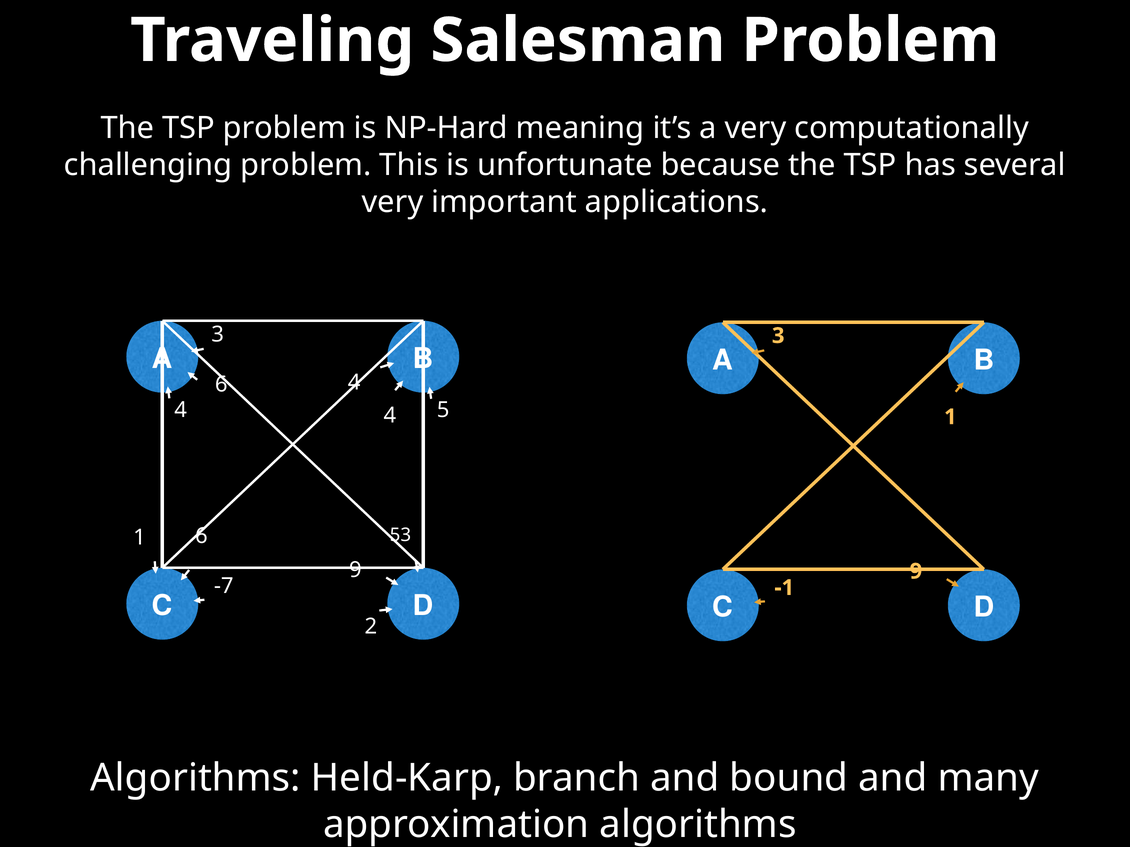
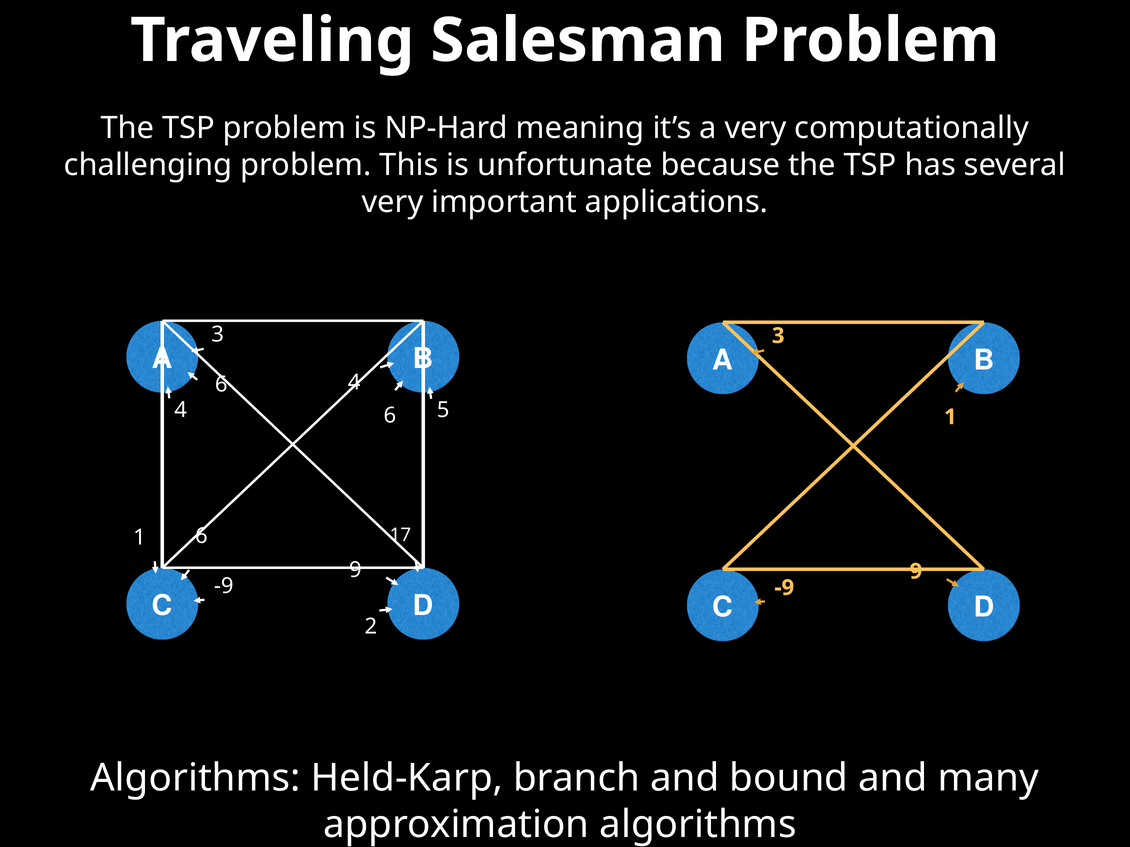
4 4: 4 -> 6 (390, 416)
53: 53 -> 17 (400, 536)
-7: -7 -> -9 (224, 586)
-1: -1 -> -9 (784, 588)
